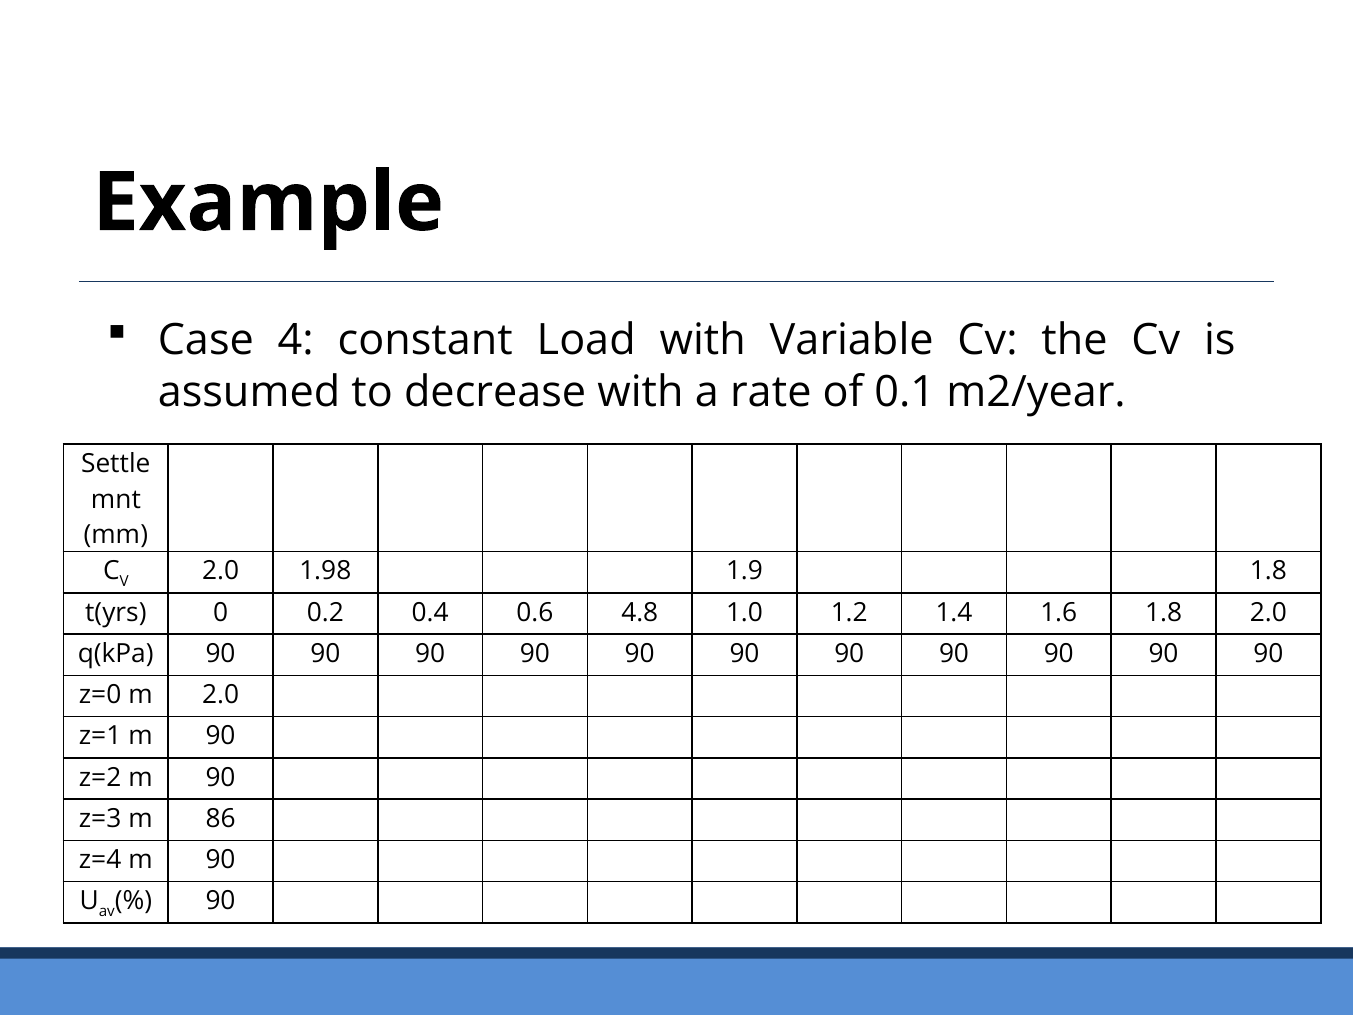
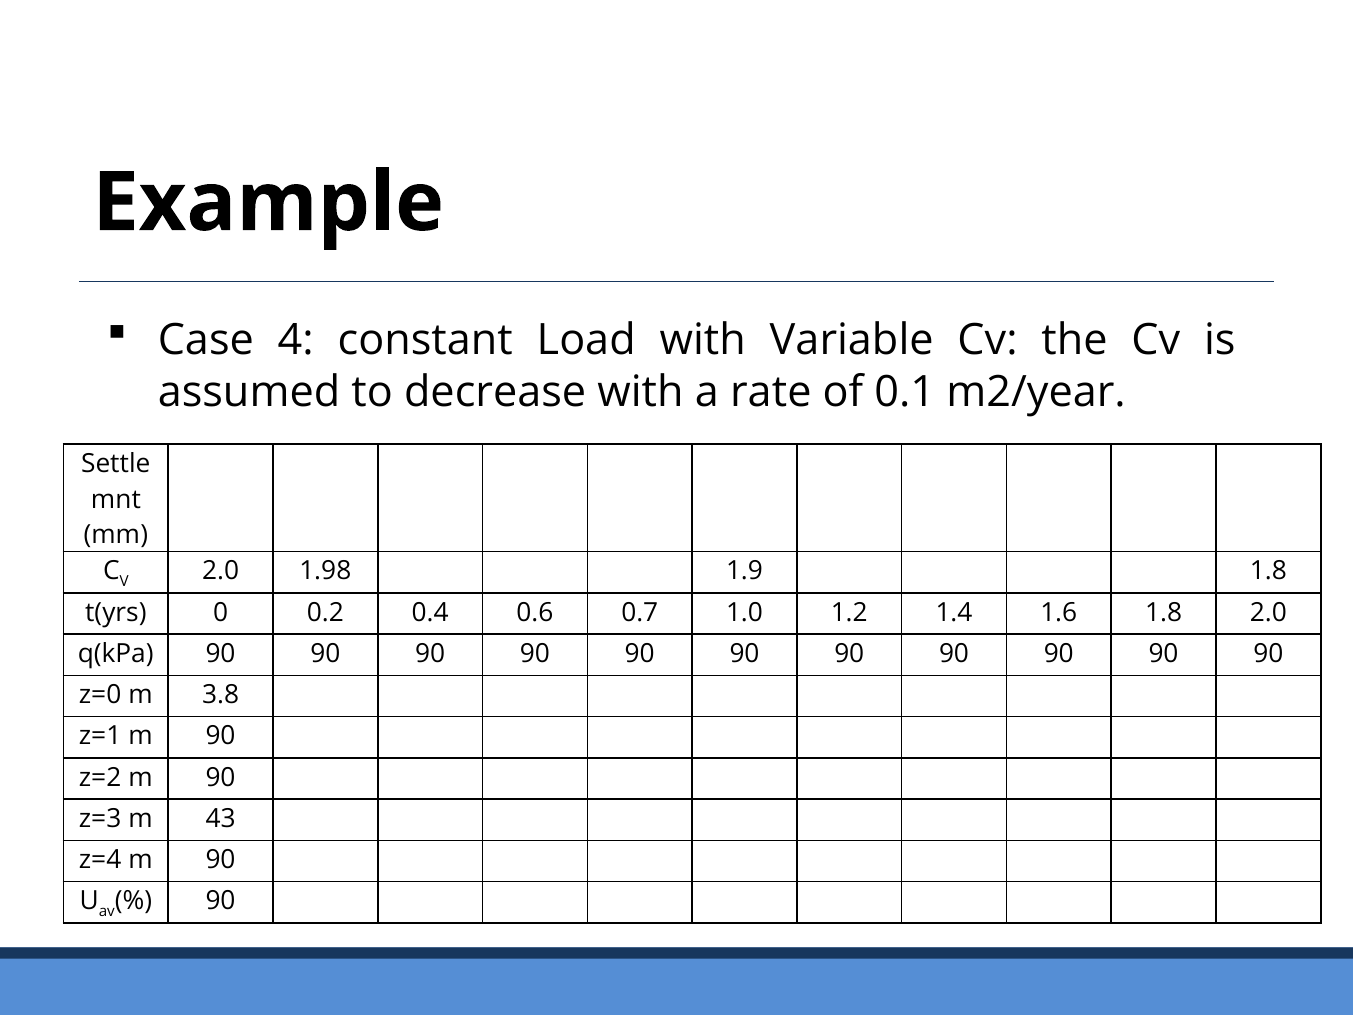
4.8: 4.8 -> 0.7 (640, 612)
m 2.0: 2.0 -> 3.8 (221, 695)
86: 86 -> 43 (221, 818)
